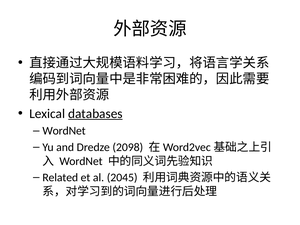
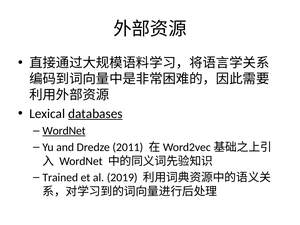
WordNet underline: none -> present (64, 131)
2098: 2098 -> 2011 (128, 147)
Related: Related -> Trained (60, 177)
2045: 2045 -> 2019 (122, 177)
